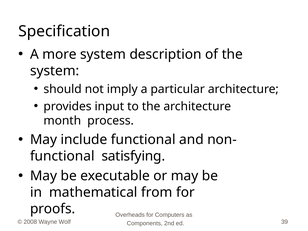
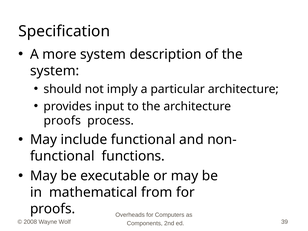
month: month -> proofs (62, 121)
satisfying: satisfying -> functions (133, 156)
